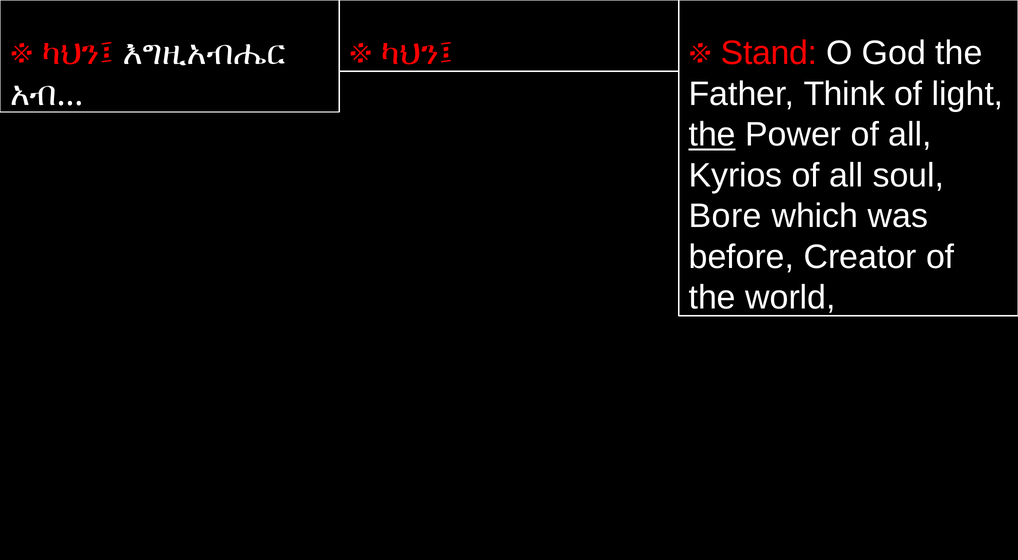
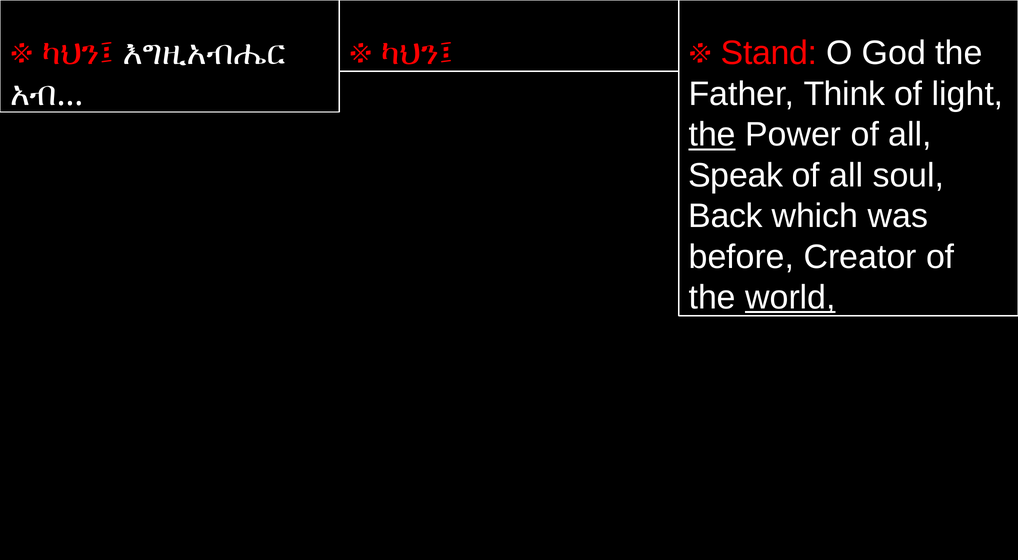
Kyrios: Kyrios -> Speak (736, 175)
Bore: Bore -> Back (726, 216)
world underline: none -> present (790, 298)
